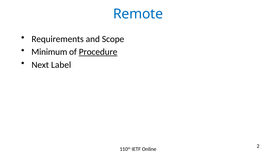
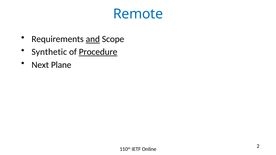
and underline: none -> present (93, 39)
Minimum: Minimum -> Synthetic (49, 52)
Label: Label -> Plane (61, 65)
